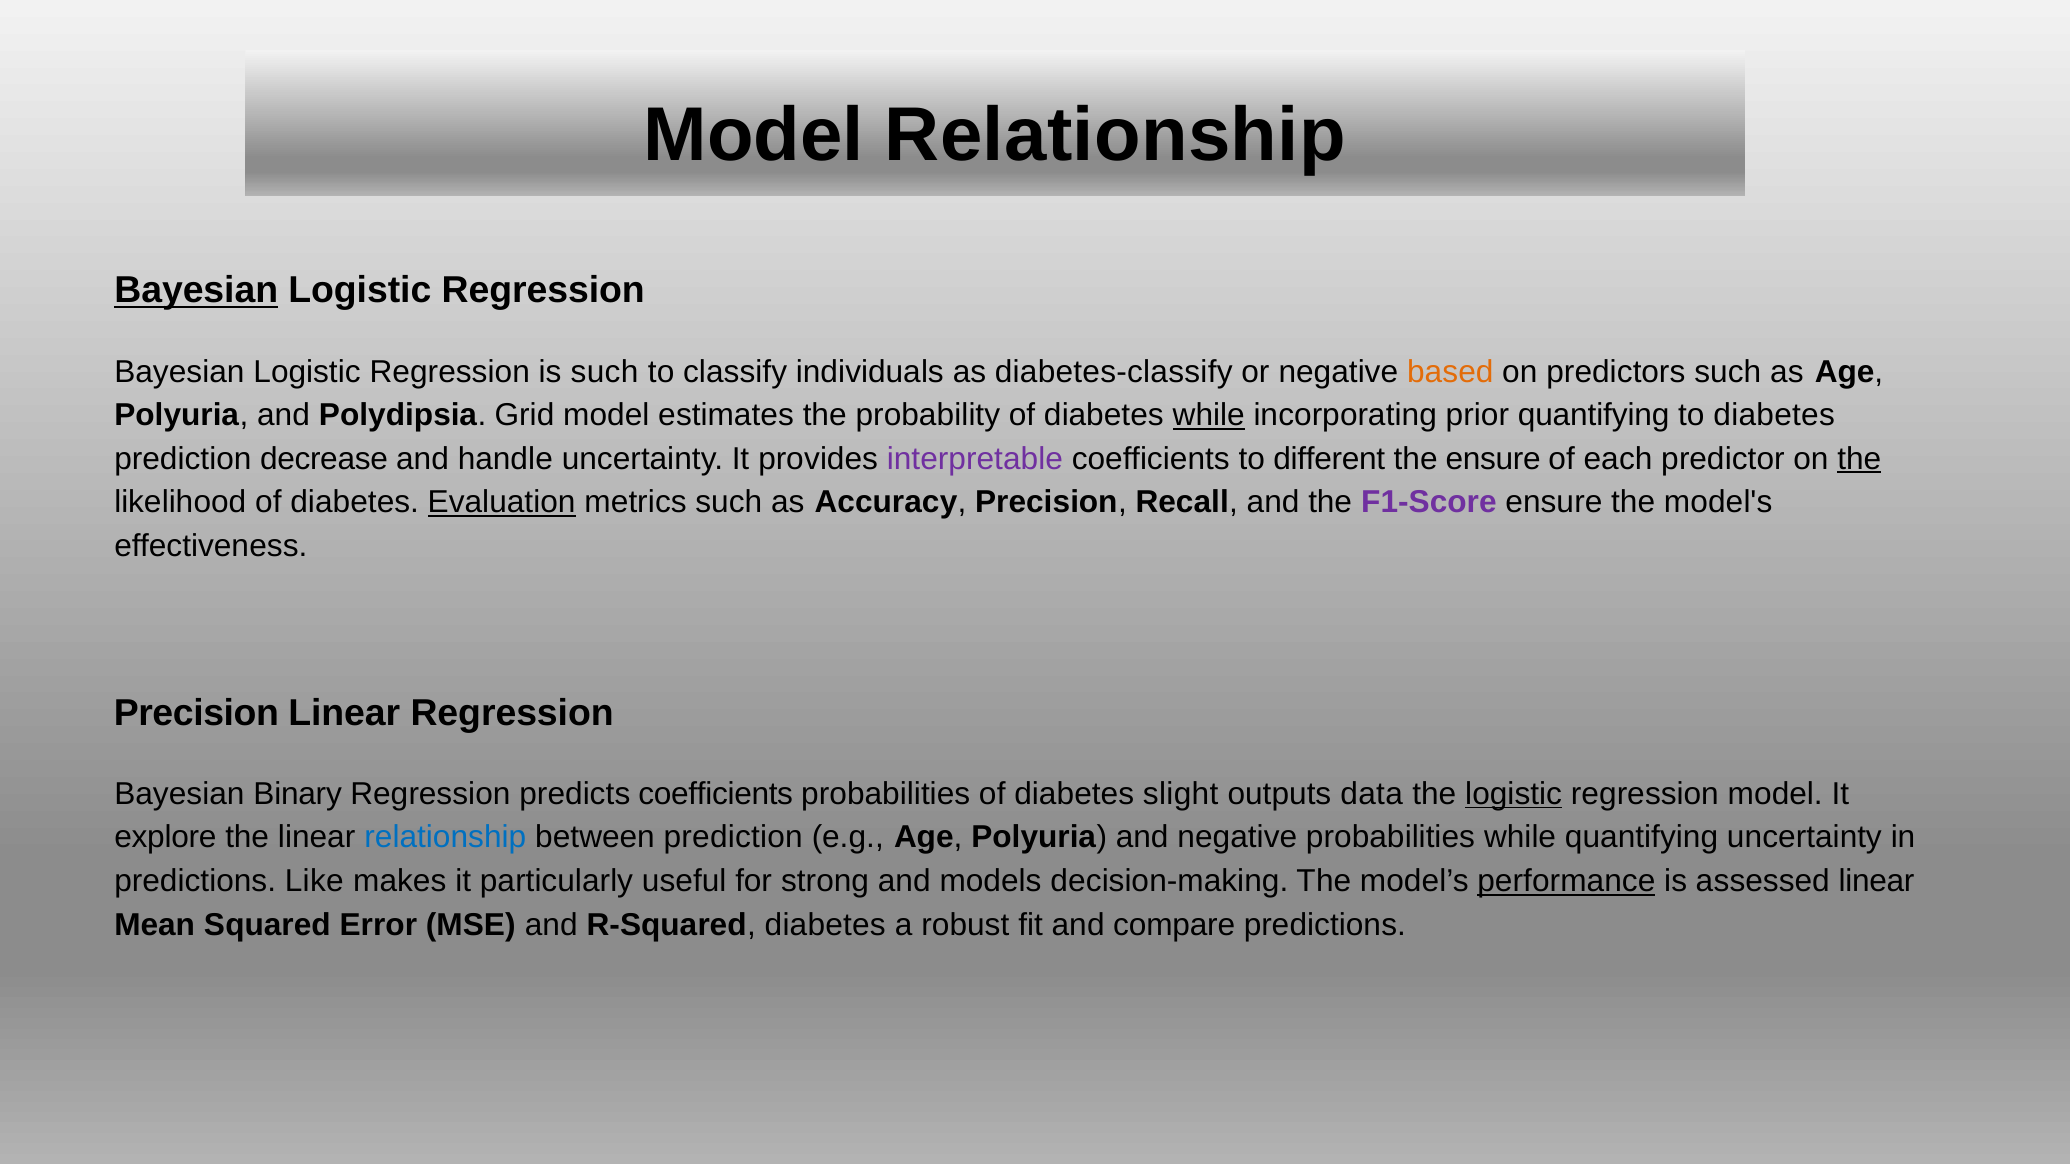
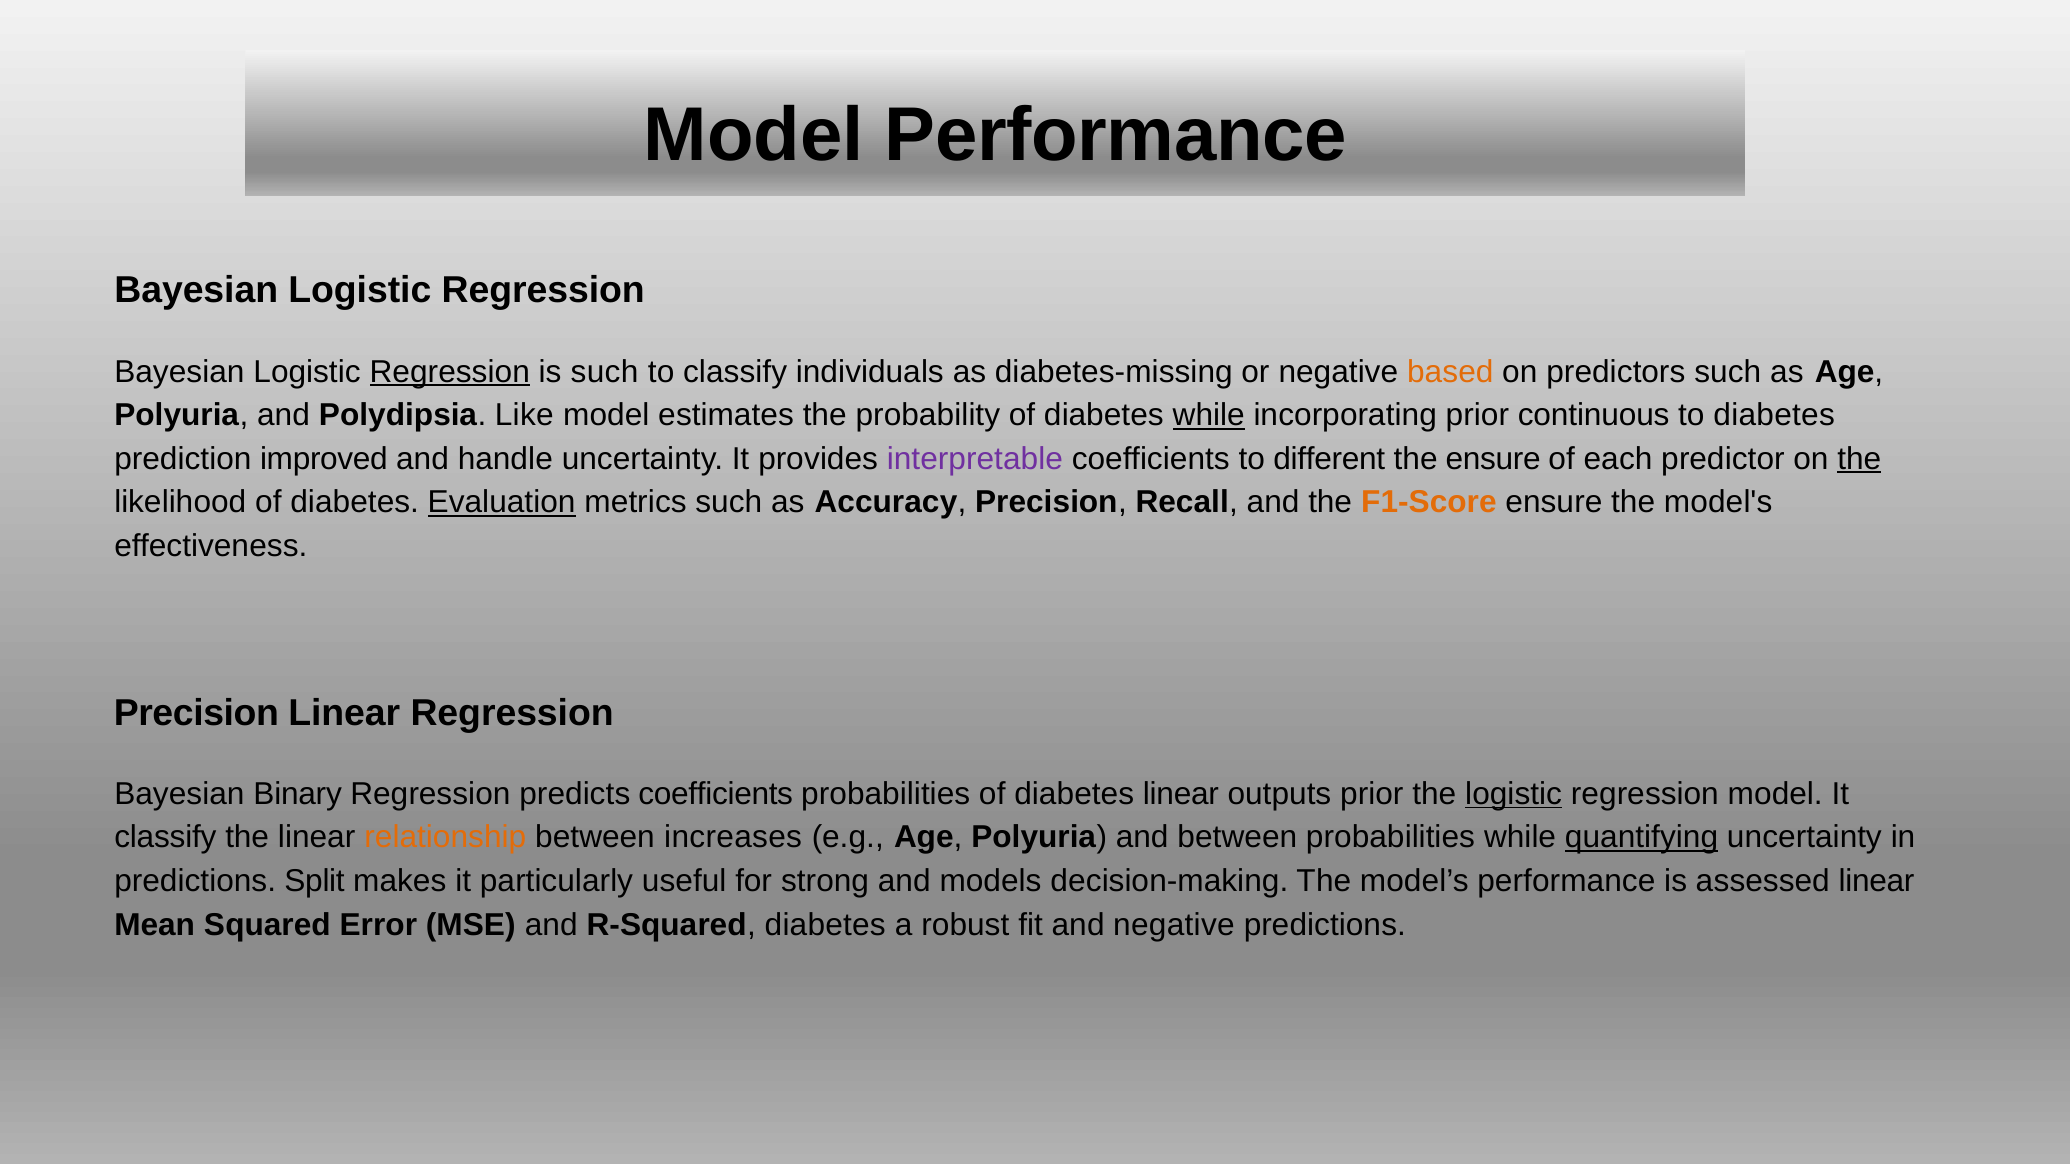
Model Relationship: Relationship -> Performance (1116, 135)
Bayesian underline: present -> none (196, 291)
Regression underline: none -> present (450, 372)
diabetes-classify: diabetes-classify -> diabetes-missing (1114, 372)
Grid: Grid -> Like (524, 415)
prior quantifying: quantifying -> continuous (1594, 415)
decrease: decrease -> improved (324, 459)
F1-Score colour: purple -> orange (1429, 503)
diabetes slight: slight -> linear (1181, 794)
outputs data: data -> prior (1372, 794)
explore: explore -> classify (165, 838)
relationship colour: blue -> orange (445, 838)
between prediction: prediction -> increases (733, 838)
and negative: negative -> between (1237, 838)
quantifying underline: none -> present (1642, 838)
Like: Like -> Split (315, 881)
performance underline: present -> none (1566, 881)
and compare: compare -> negative (1174, 925)
